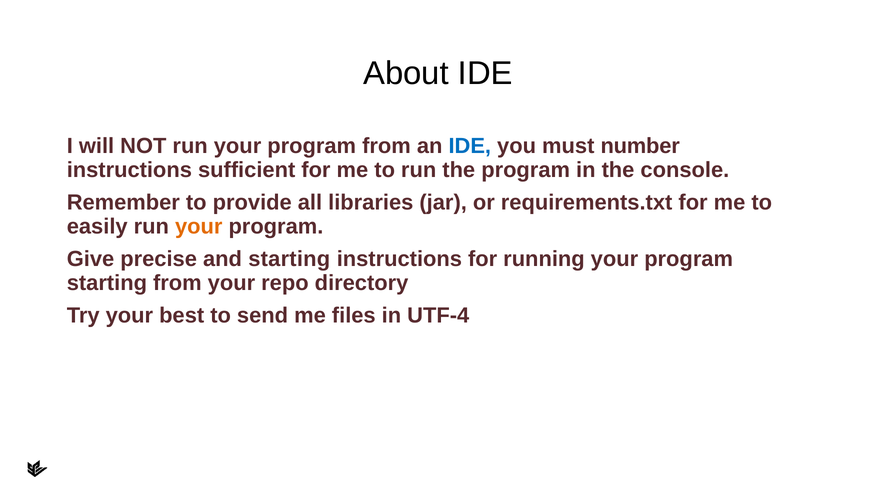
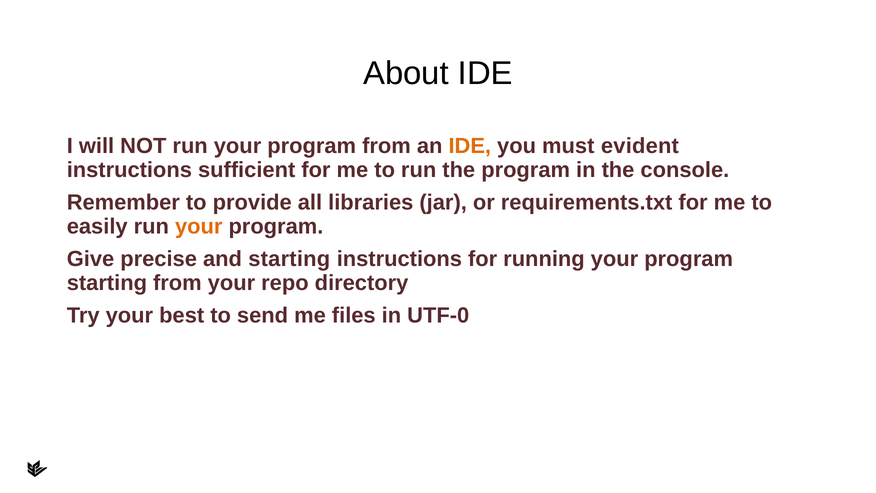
IDE colour: blue -> orange (470, 146)
number: number -> evident (640, 146)
UTF-4: UTF-4 -> UTF-0 (438, 315)
